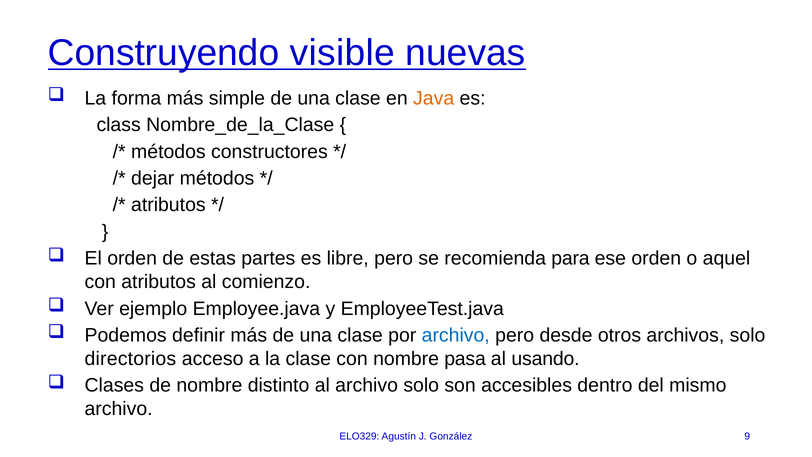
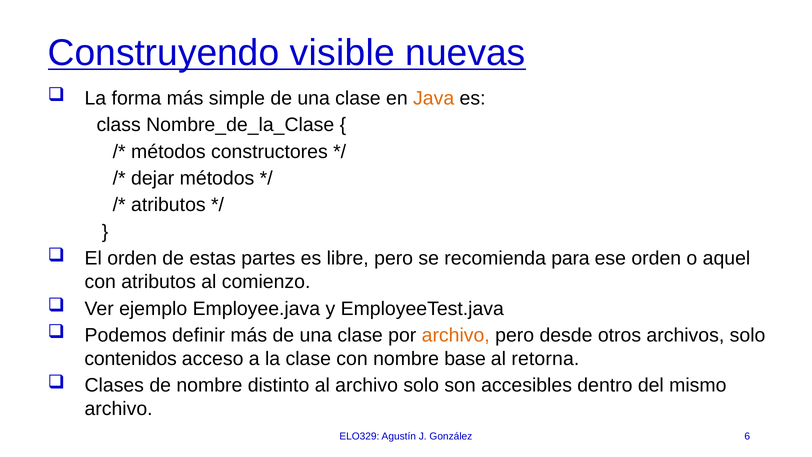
archivo colour: blue -> orange (456, 335)
directorios: directorios -> contenidos (131, 358)
pasa: pasa -> base (465, 358)
usando: usando -> retorna (545, 358)
9: 9 -> 6 (747, 436)
